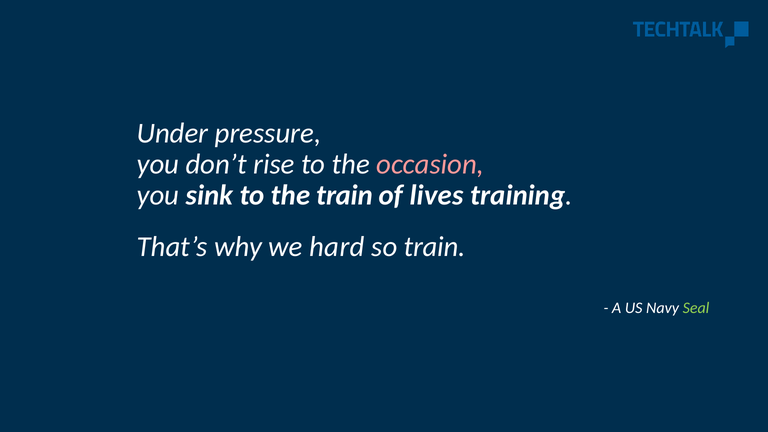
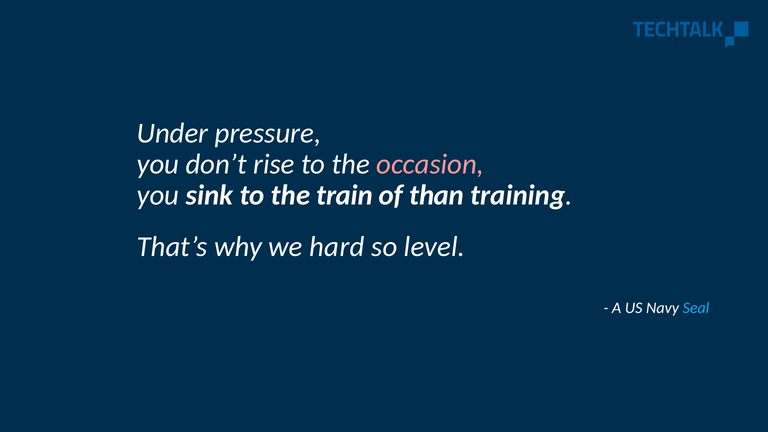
lives: lives -> than (437, 195)
so train: train -> level (435, 247)
Seal colour: light green -> light blue (696, 308)
